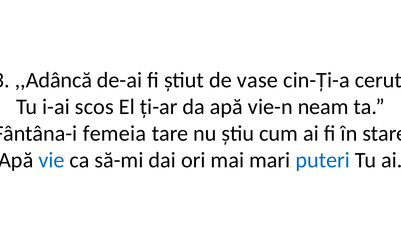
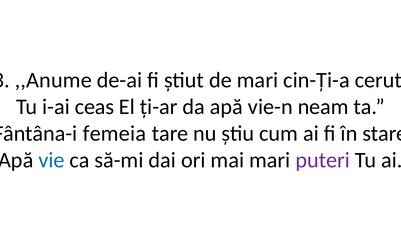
,,Adâncă: ,,Adâncă -> ,,Anume (53, 80)
de vase: vase -> mari (258, 80)
scos: scos -> ceas (94, 107)
puteri colour: blue -> purple (323, 160)
